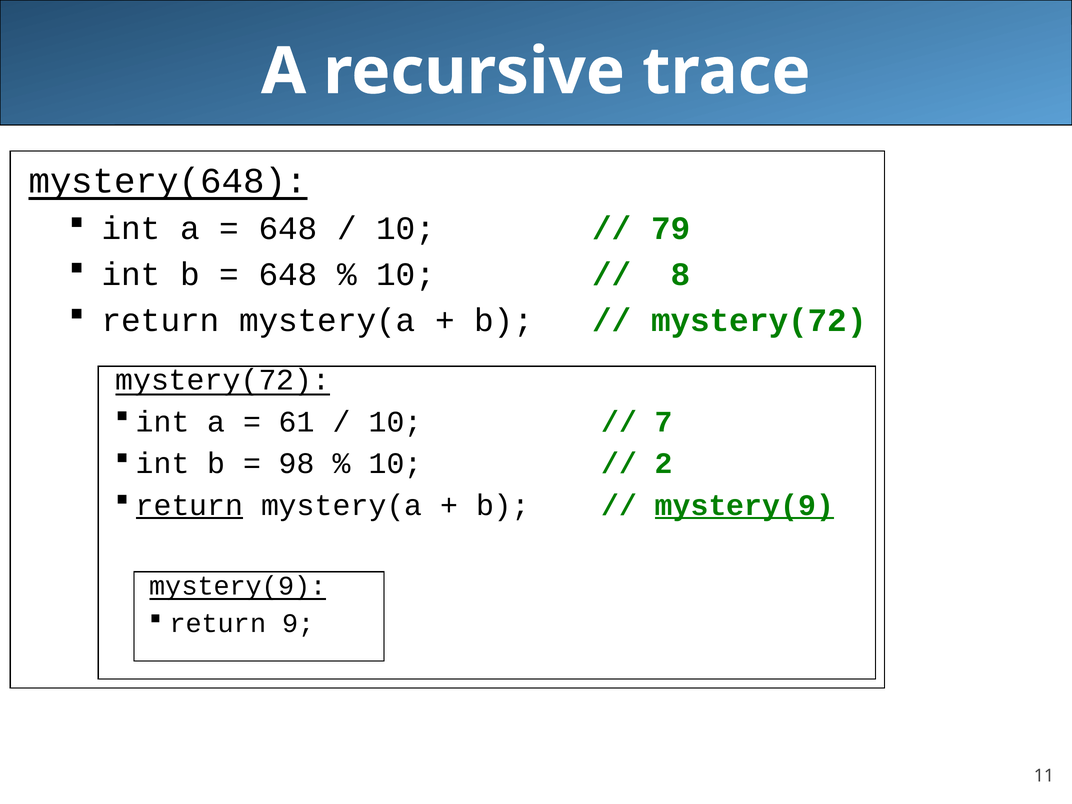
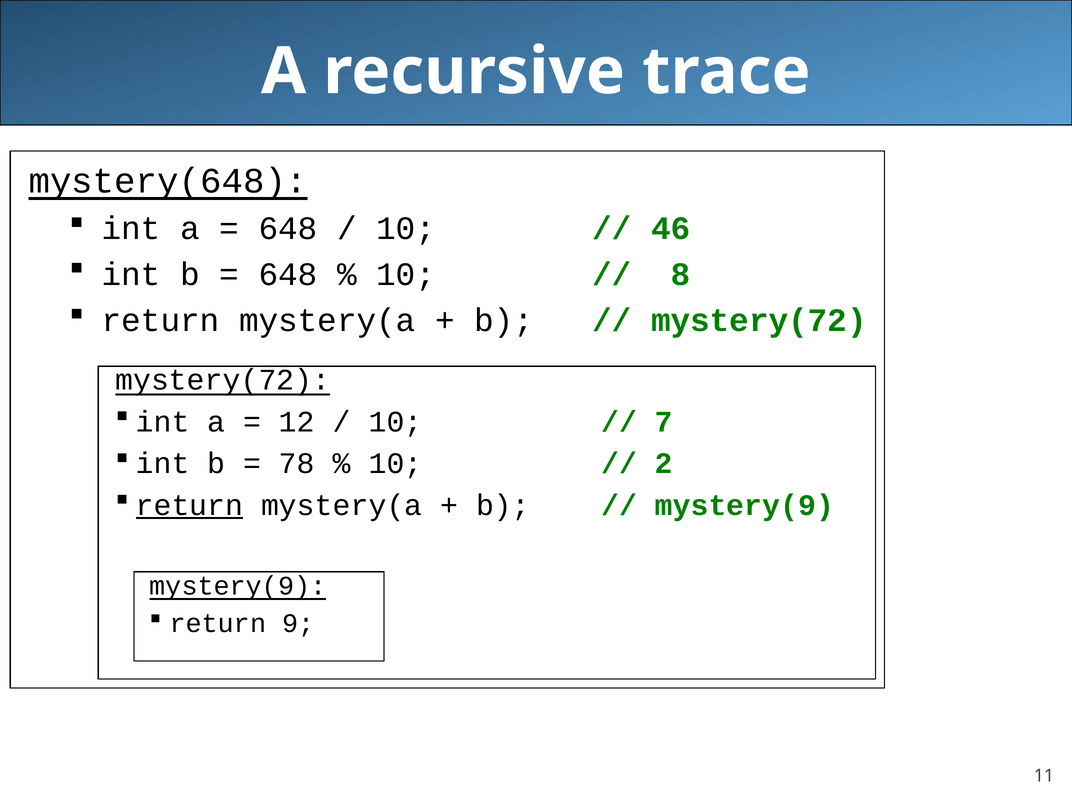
79: 79 -> 46 (671, 229)
61: 61 -> 12 (297, 422)
98: 98 -> 78 (297, 464)
mystery(9 underline: present -> none (744, 505)
